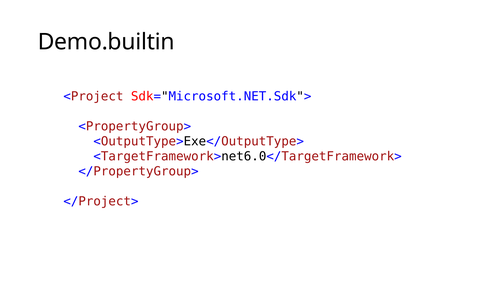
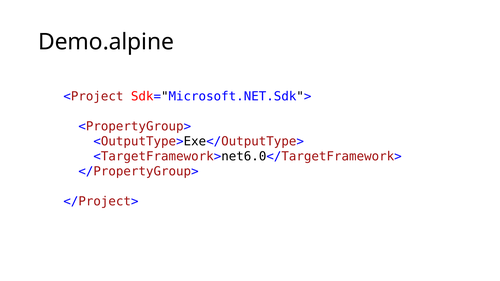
Demo.builtin: Demo.builtin -> Demo.alpine (106, 42)
